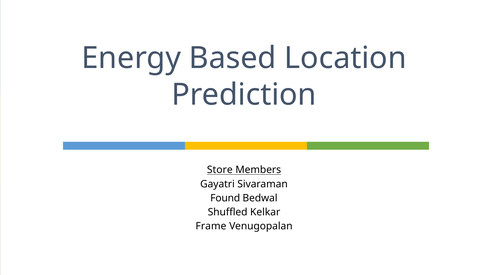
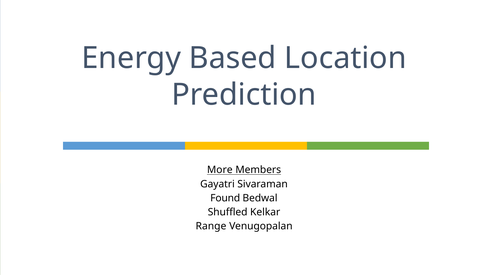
Store: Store -> More (220, 170)
Frame: Frame -> Range (211, 226)
